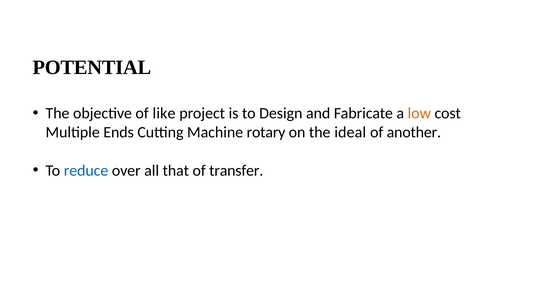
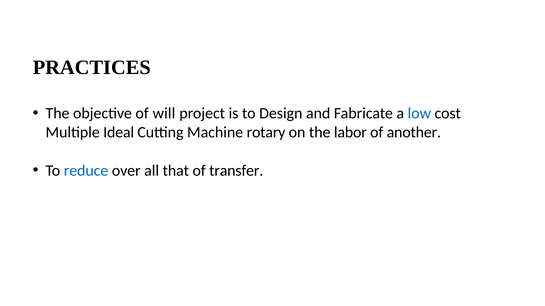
POTENTIAL: POTENTIAL -> PRACTICES (92, 68)
like: like -> will (164, 114)
low colour: orange -> blue (419, 114)
Ends: Ends -> Ideal (119, 133)
ideal: ideal -> labor (350, 133)
